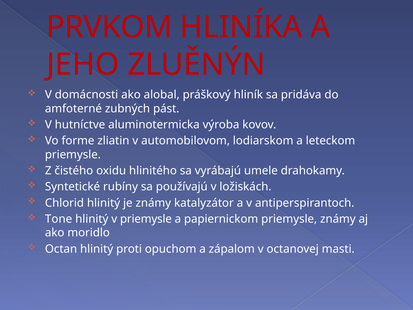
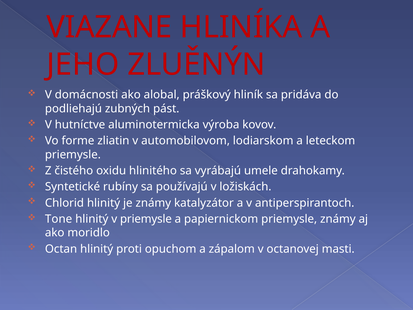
PRVKOM: PRVKOM -> VIAZANE (109, 27)
amfoterné: amfoterné -> podliehajú (73, 109)
